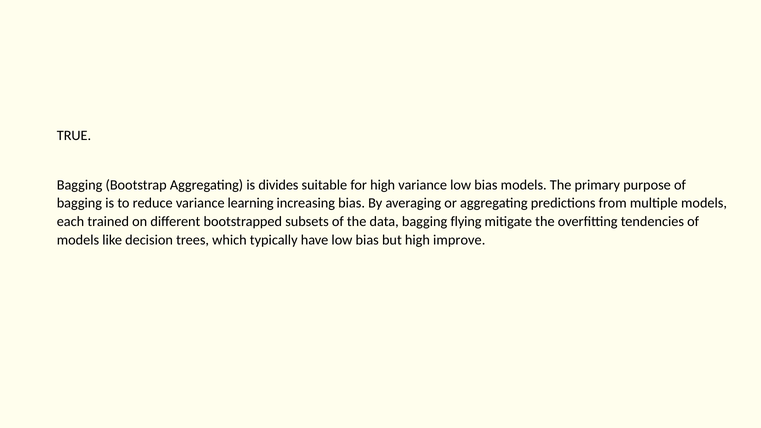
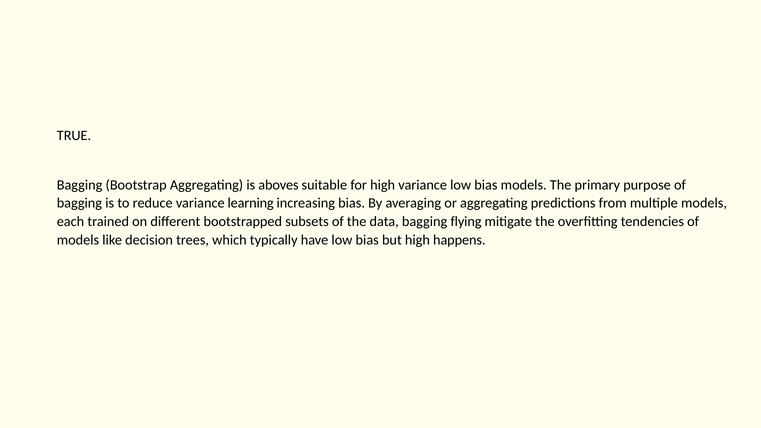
divides: divides -> aboves (278, 185)
improve: improve -> happens (459, 240)
